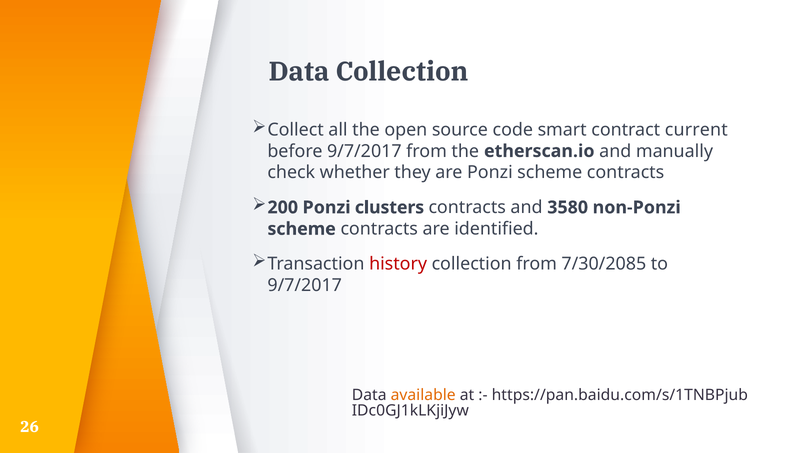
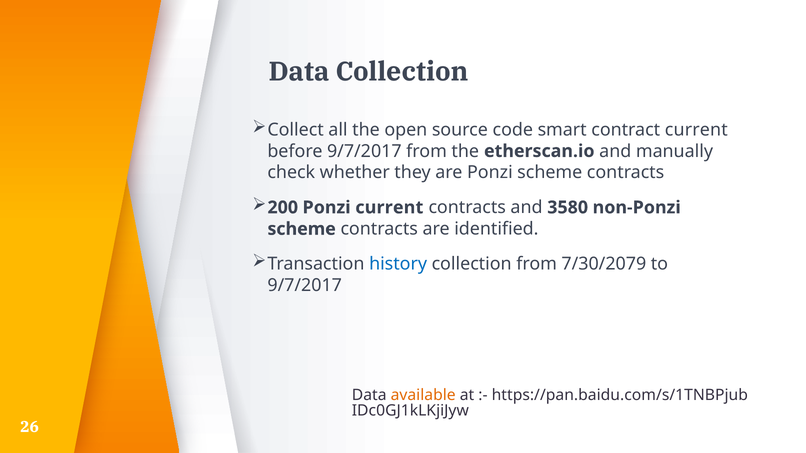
Ponzi clusters: clusters -> current (389, 208)
history colour: red -> blue (398, 264)
7/30/2085: 7/30/2085 -> 7/30/2079 (604, 264)
